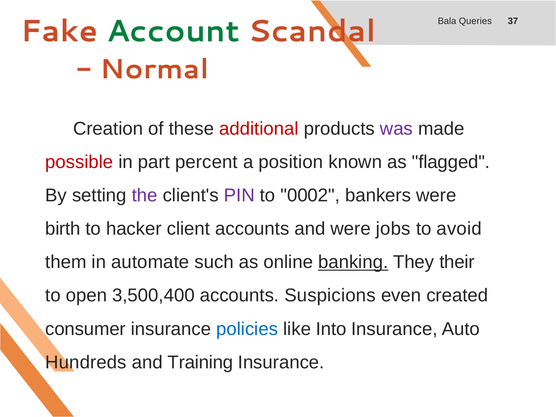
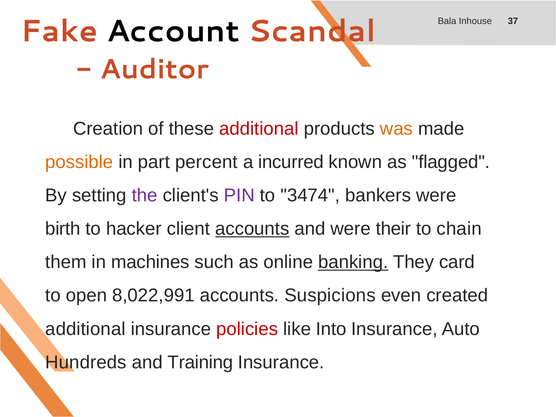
Queries: Queries -> Inhouse (475, 21)
Account colour: green -> black (173, 31)
Normal: Normal -> Auditor (154, 69)
was colour: purple -> orange (396, 129)
possible colour: red -> orange (79, 162)
position: position -> incurred (291, 162)
0002: 0002 -> 3474 (310, 195)
accounts underline: none -> present (252, 229)
jobs: jobs -> their (393, 229)
avoid: avoid -> chain (459, 229)
automate: automate -> machines (150, 262)
their: their -> card (457, 262)
3,500,400: 3,500,400 -> 8,022,991 (153, 296)
consumer: consumer -> additional (85, 329)
policies colour: blue -> red (247, 329)
